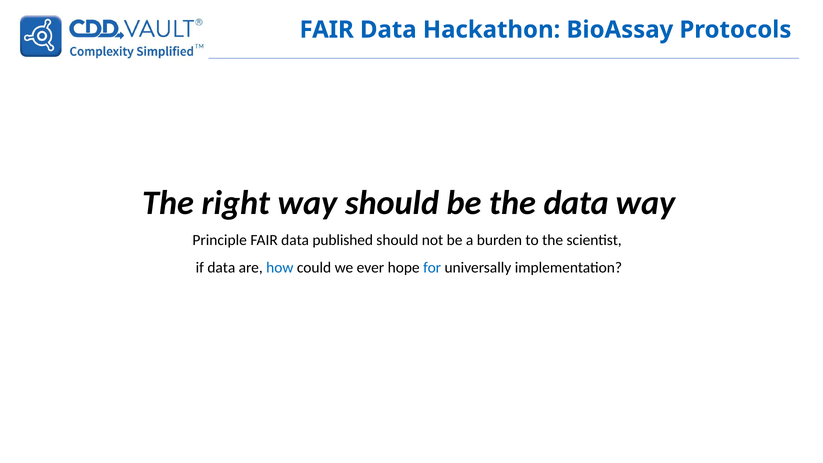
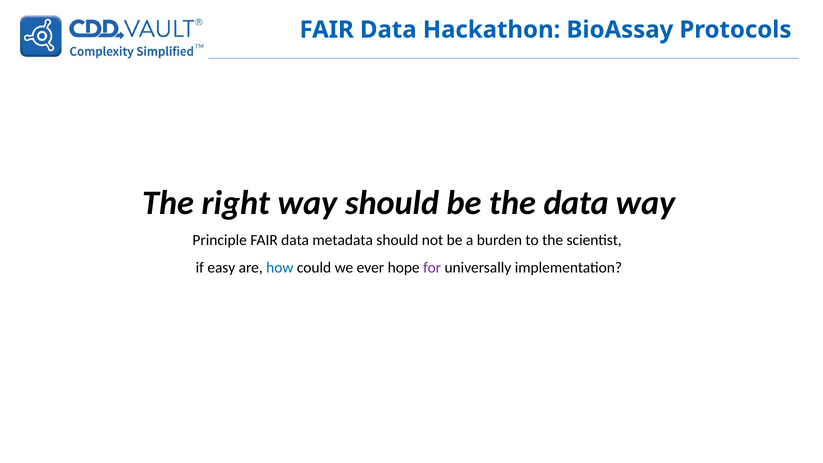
published: published -> metadata (343, 240)
if data: data -> easy (221, 268)
for colour: blue -> purple (432, 268)
